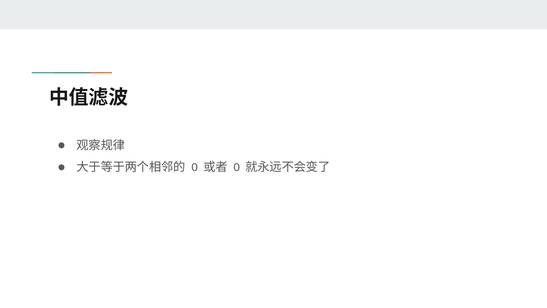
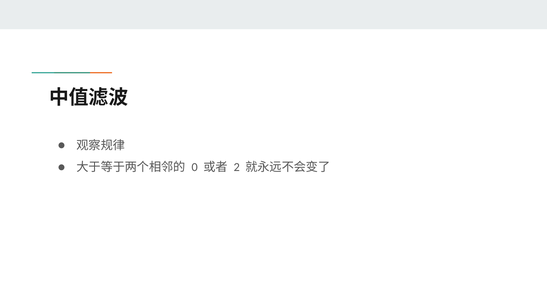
0: 0 -> 2 (237, 167)
